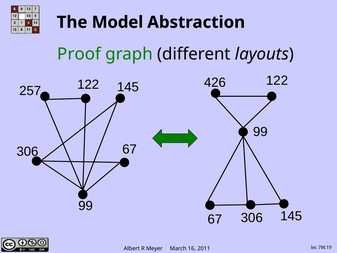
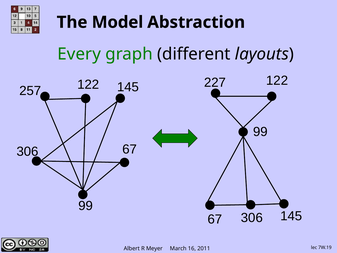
Proof: Proof -> Every (79, 54)
426: 426 -> 227 (215, 82)
